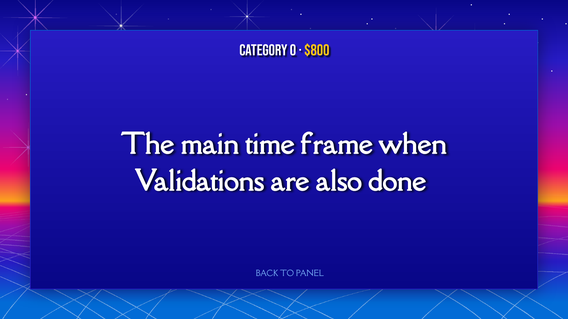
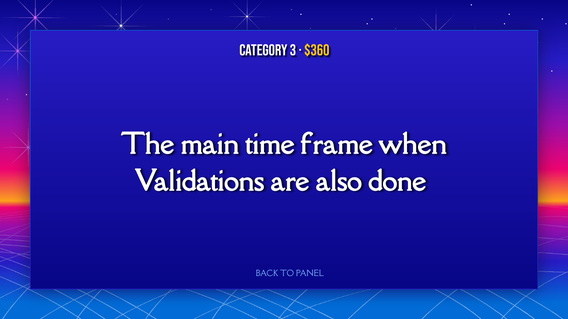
0: 0 -> 3 (293, 50)
$800: $800 -> $360 (317, 50)
